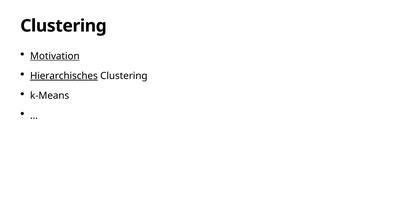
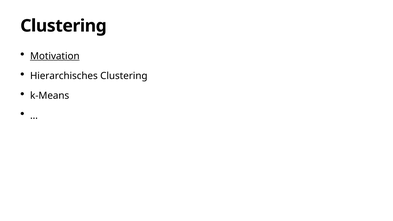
Hierarchisches underline: present -> none (64, 76)
